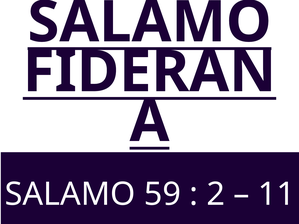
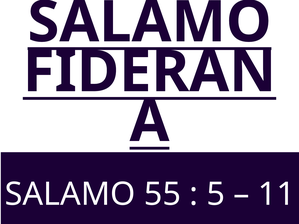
59: 59 -> 55 (162, 194)
2: 2 -> 5 (216, 194)
